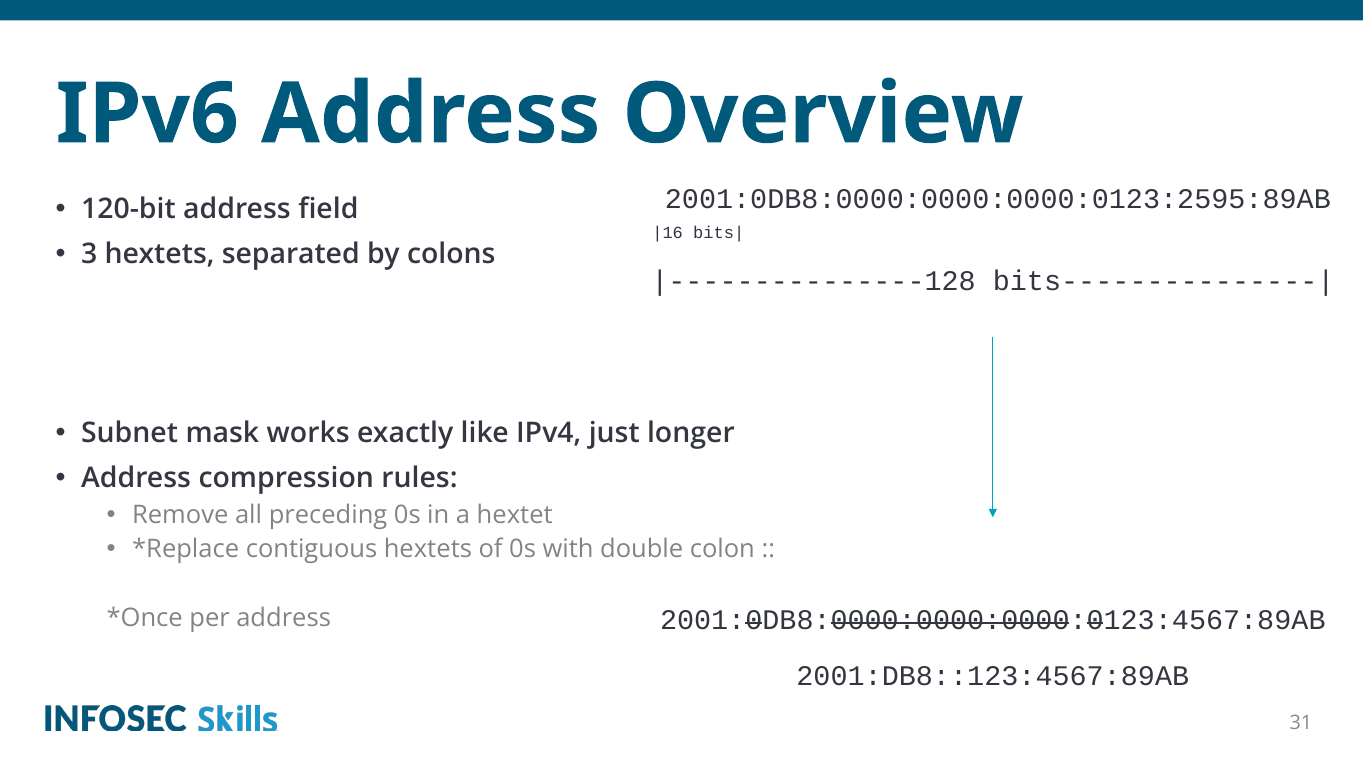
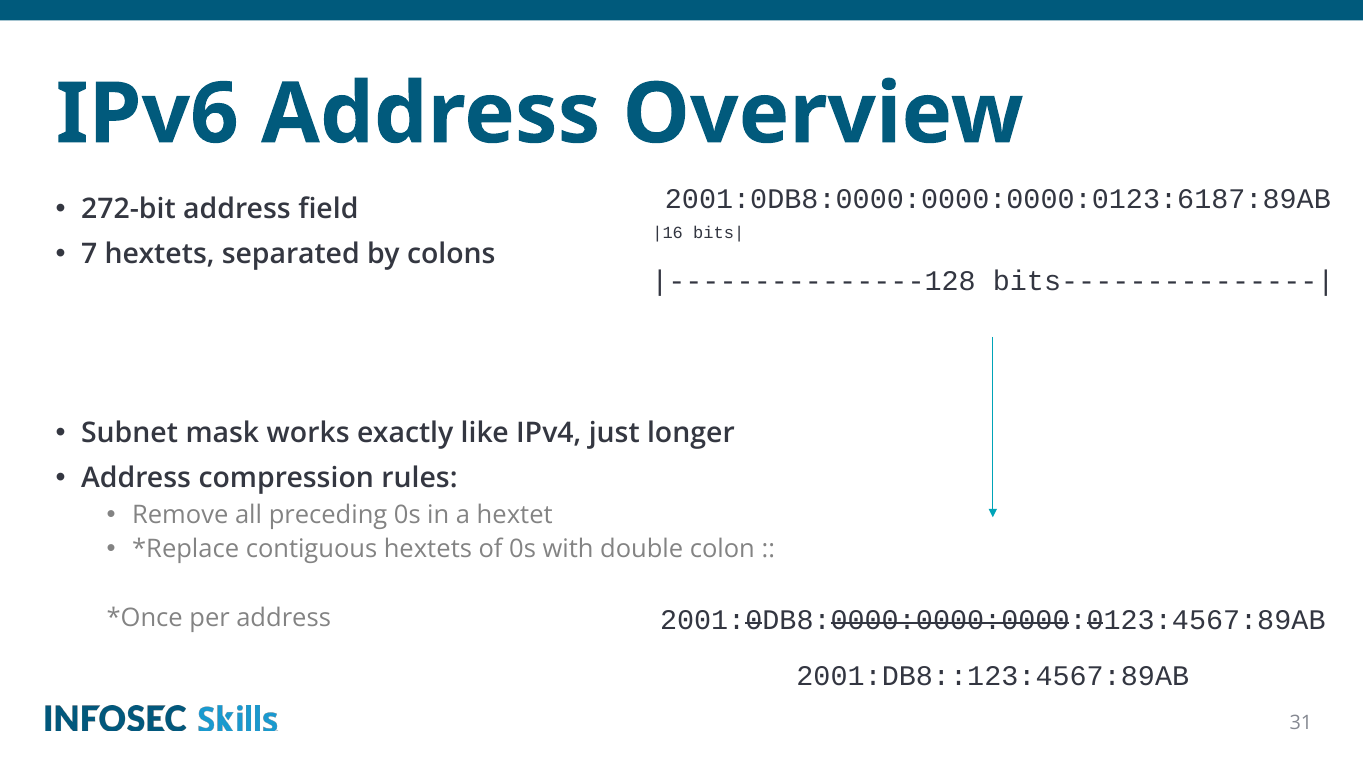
2001:0DB8:0000:0000:0000:0123:2595:89AB: 2001:0DB8:0000:0000:0000:0123:2595:89AB -> 2001:0DB8:0000:0000:0000:0123:6187:89AB (998, 199)
120-bit: 120-bit -> 272-bit (128, 209)
3: 3 -> 7 (89, 254)
